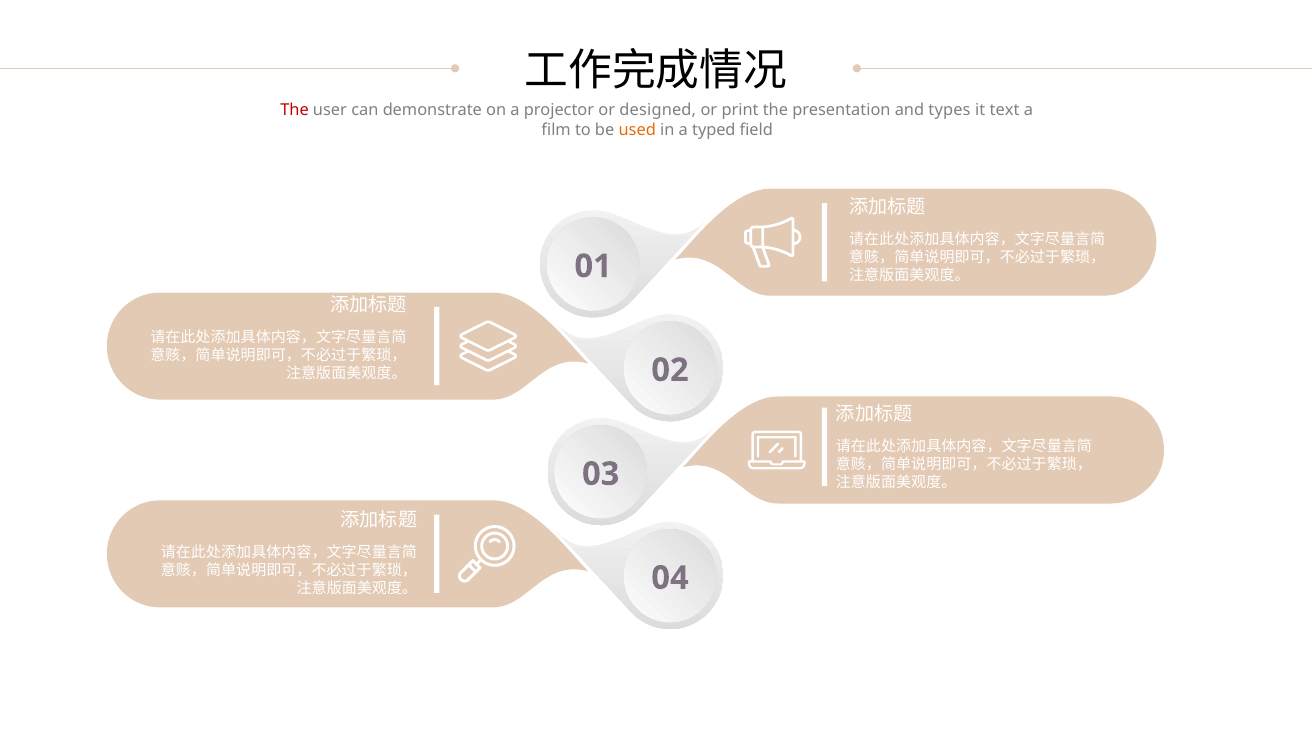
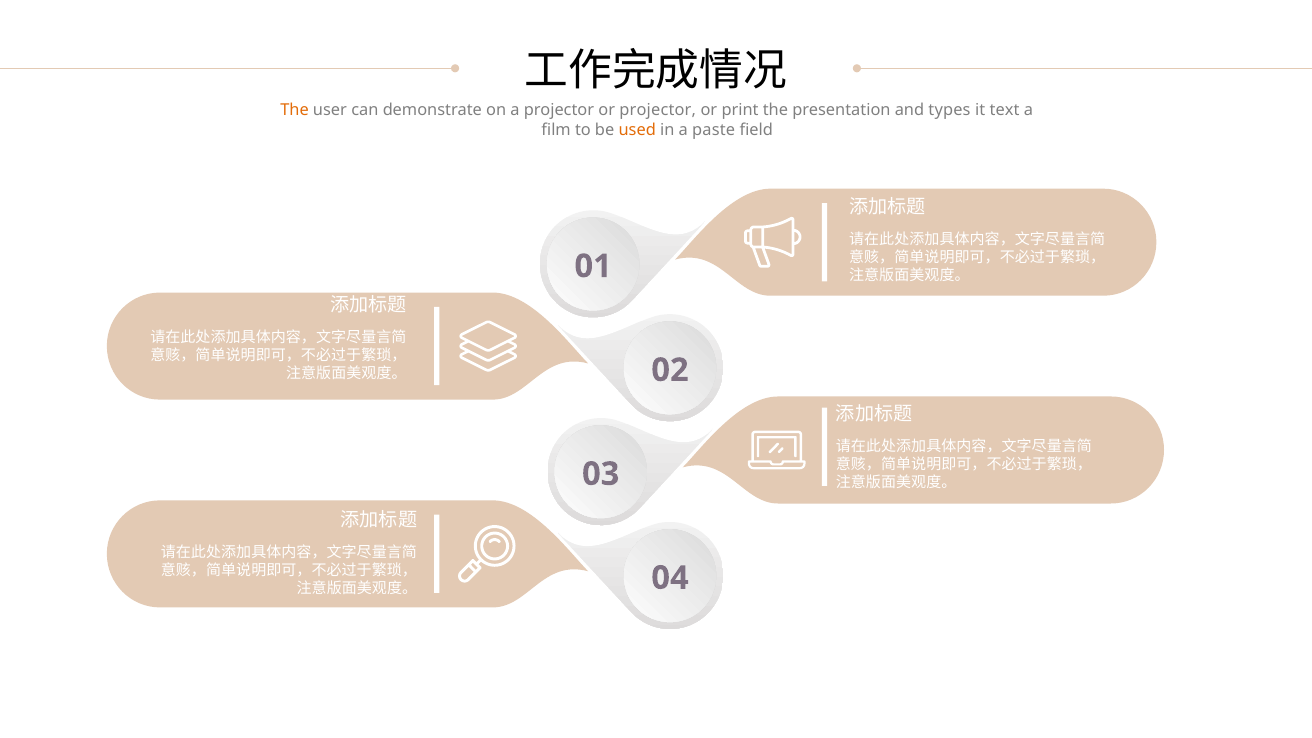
The colour: red -> orange (295, 110)
or designed: designed -> projector (658, 110)
typed: typed -> paste (714, 130)
